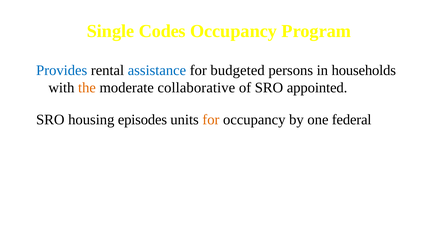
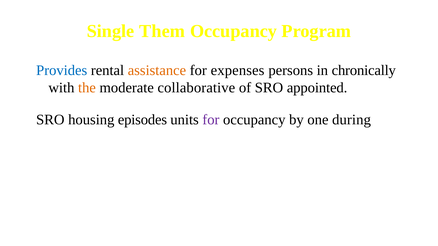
Codes: Codes -> Them (162, 31)
assistance colour: blue -> orange (157, 70)
budgeted: budgeted -> expenses (238, 70)
households: households -> chronically (364, 70)
for colour: orange -> purple (211, 120)
federal: federal -> during (352, 120)
